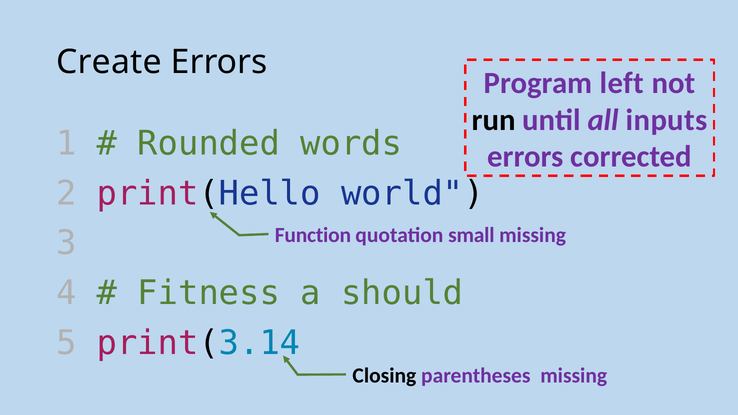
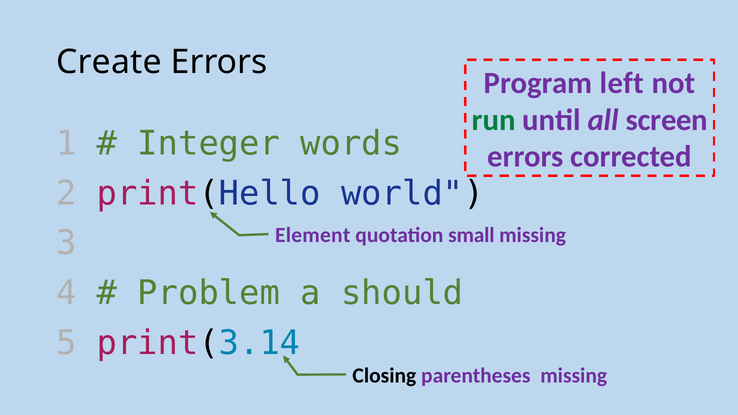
run colour: black -> green (494, 120)
inputs: inputs -> screen (667, 120)
Rounded: Rounded -> Integer (209, 144)
Function: Function -> Element (313, 235)
Fitness: Fitness -> Problem (209, 293)
